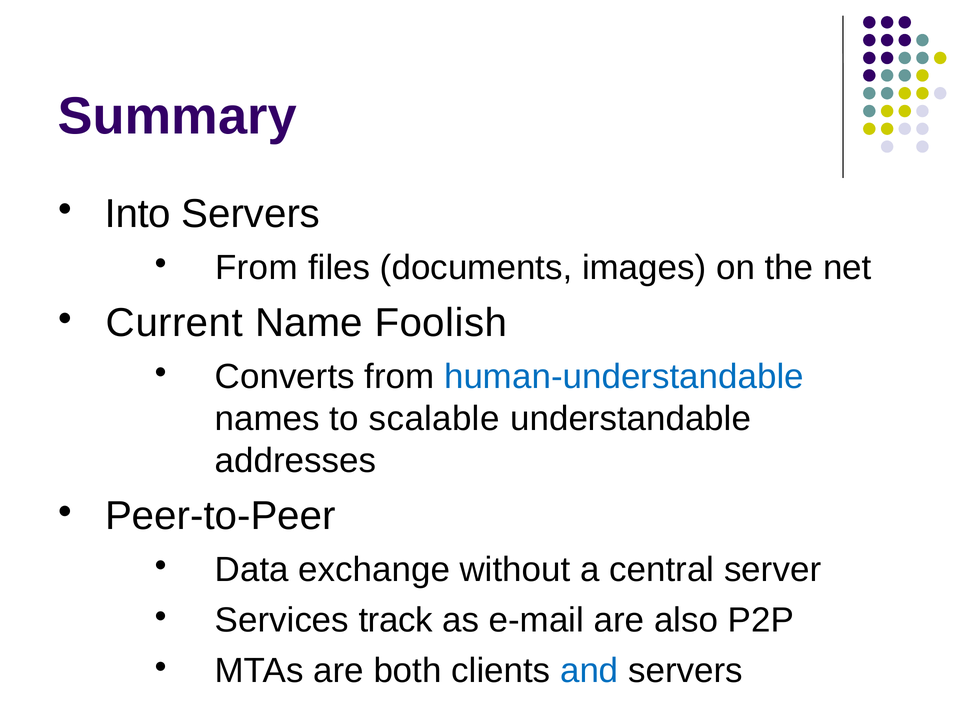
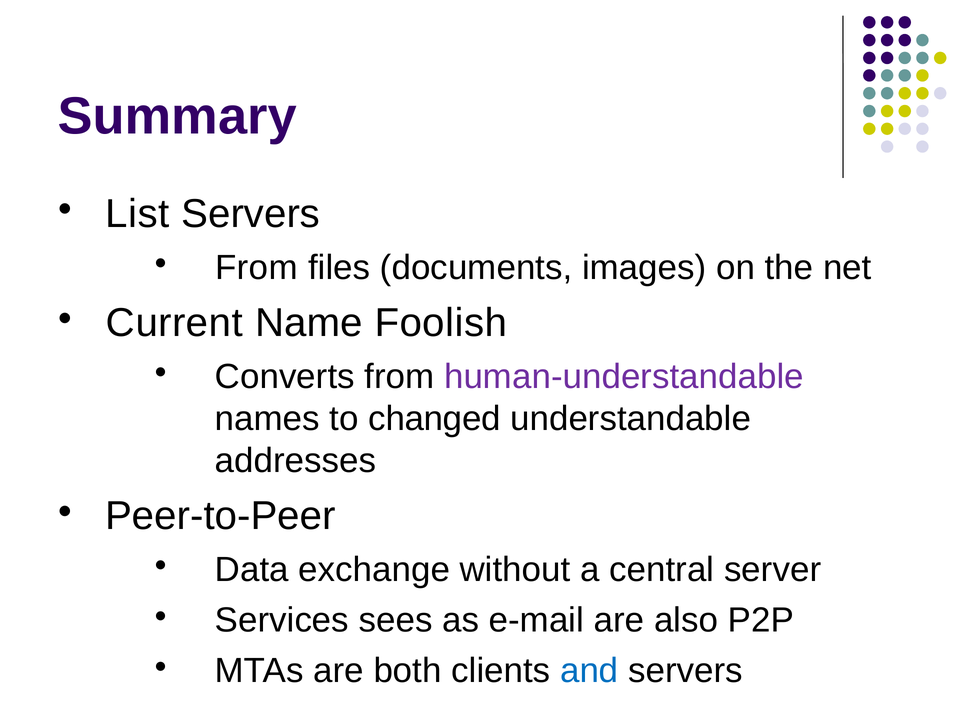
Into: Into -> List (137, 214)
human-understandable colour: blue -> purple (624, 377)
scalable: scalable -> changed (435, 419)
track: track -> sees (396, 620)
